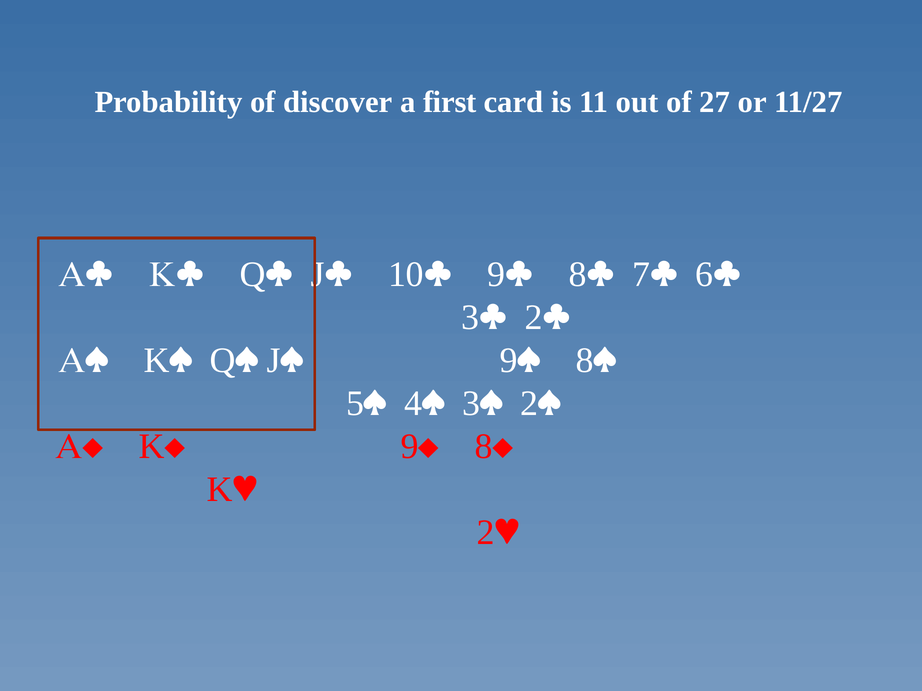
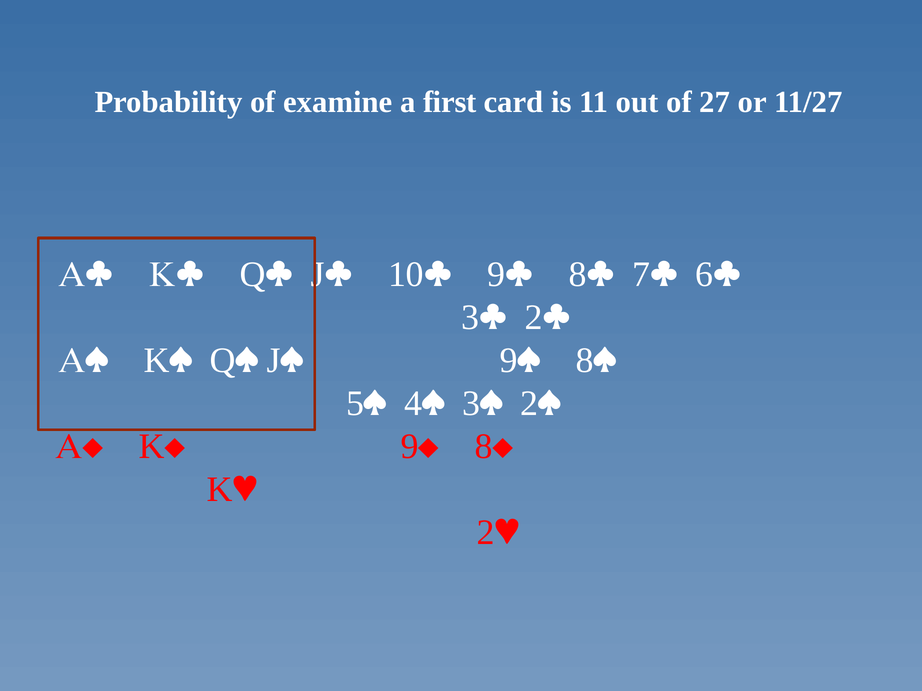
discover: discover -> examine (338, 102)
